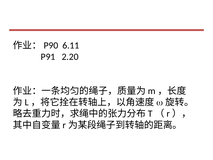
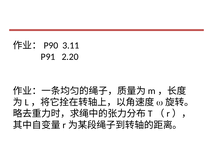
6.11: 6.11 -> 3.11 (71, 45)
